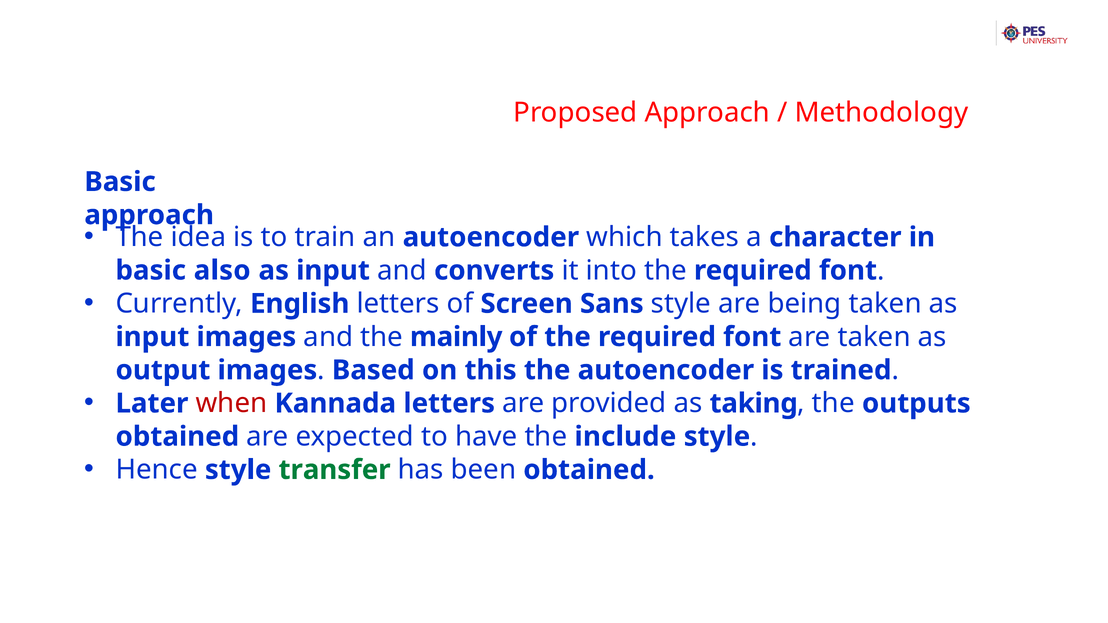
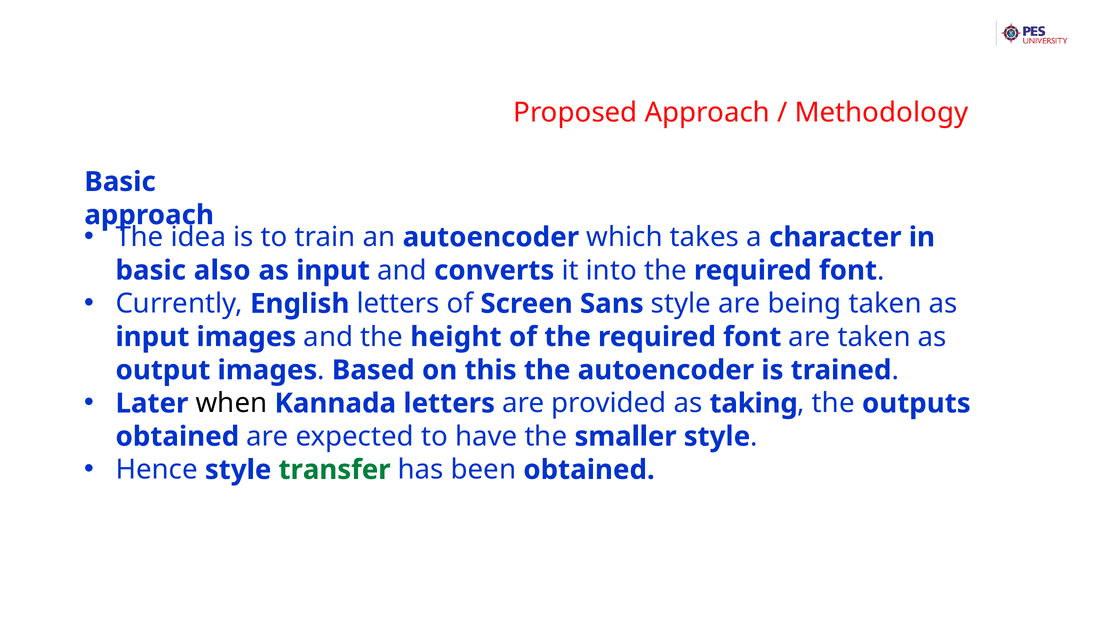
mainly: mainly -> height (456, 337)
when colour: red -> black (232, 404)
include: include -> smaller (626, 437)
